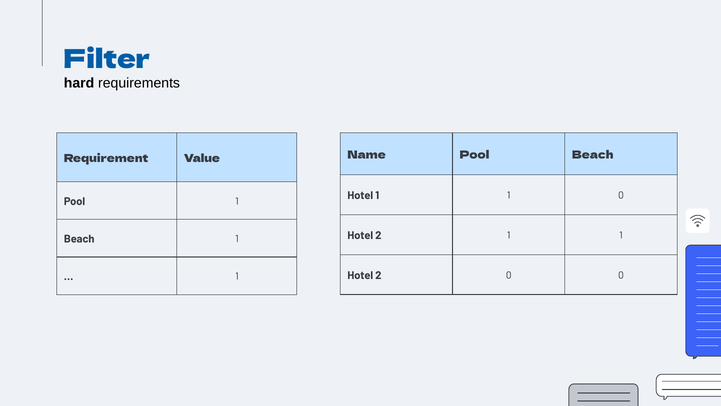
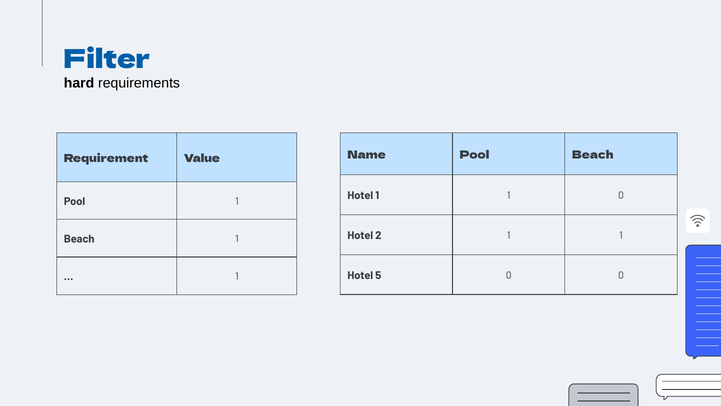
2: 2 -> 5 (378, 275)
